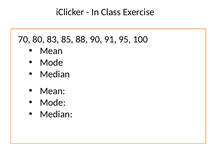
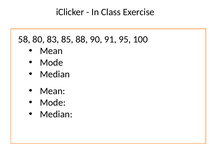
70: 70 -> 58 (24, 39)
